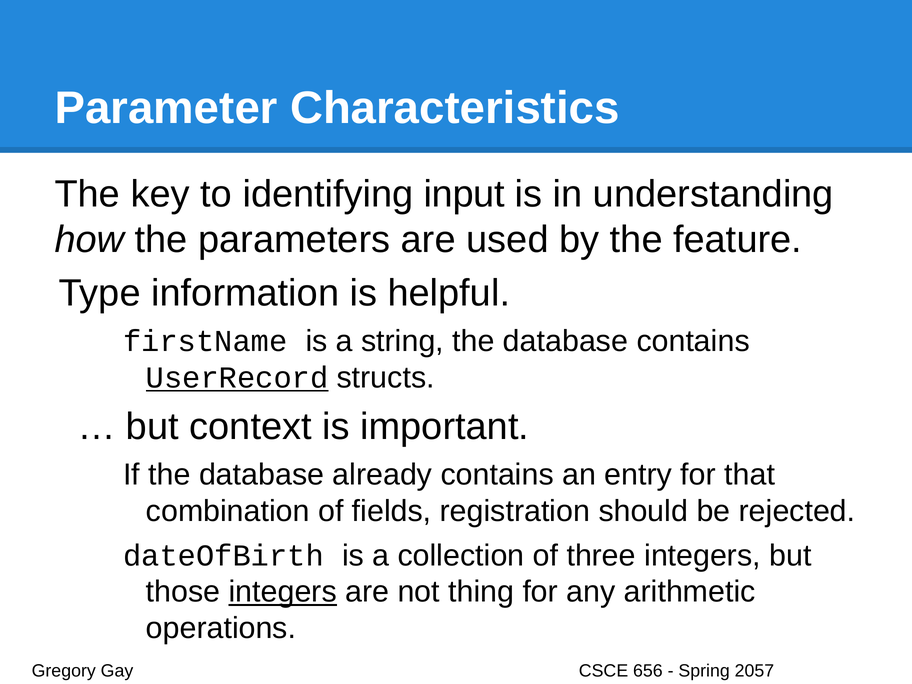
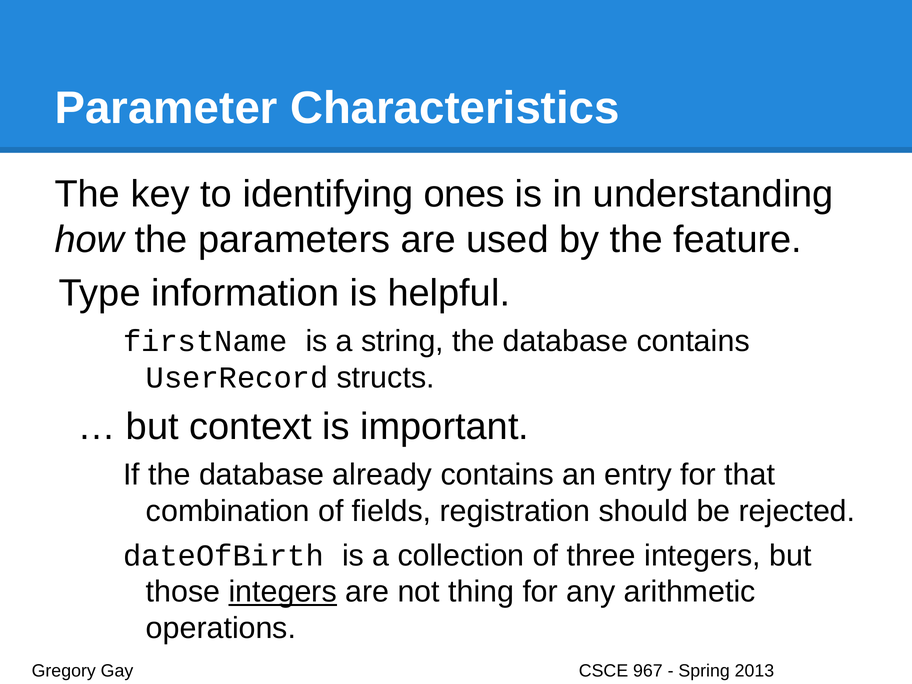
input: input -> ones (464, 194)
UserRecord underline: present -> none (237, 378)
656: 656 -> 967 (648, 671)
2057: 2057 -> 2013 (754, 671)
